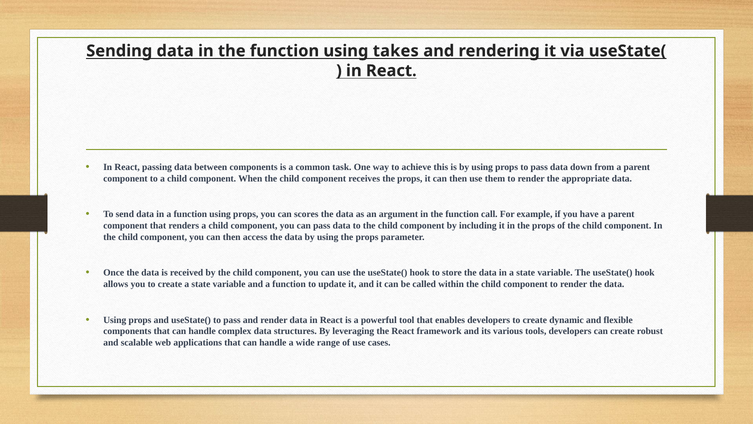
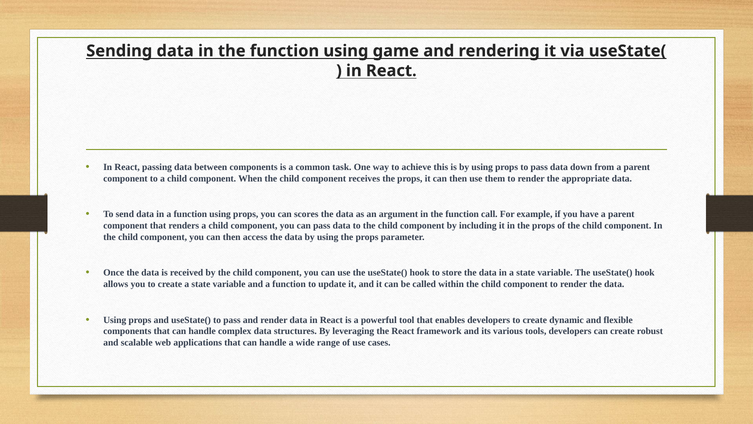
takes: takes -> game (396, 51)
